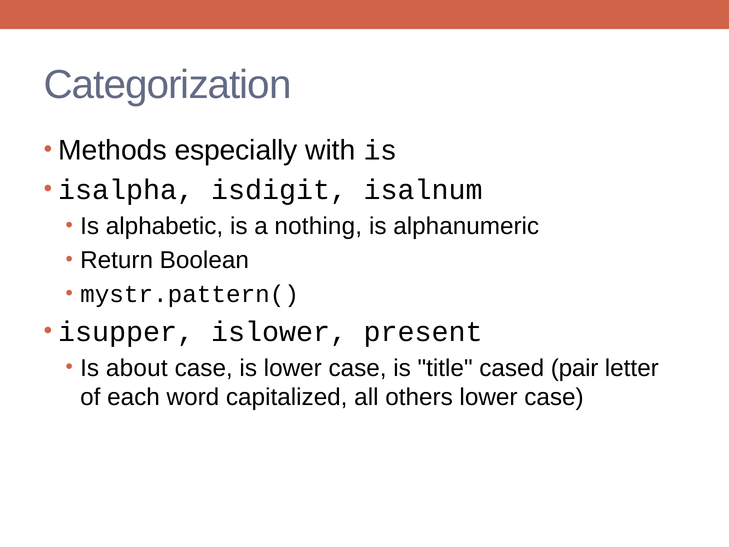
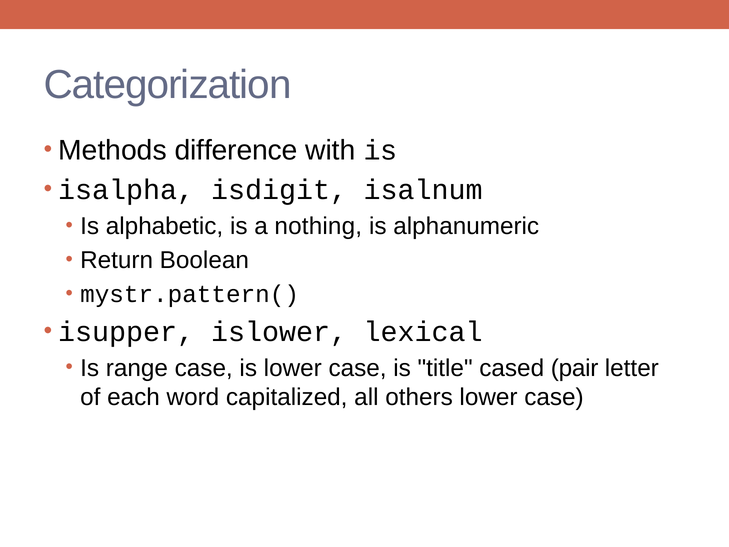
especially: especially -> difference (236, 150)
present: present -> lexical (423, 332)
about: about -> range (137, 368)
